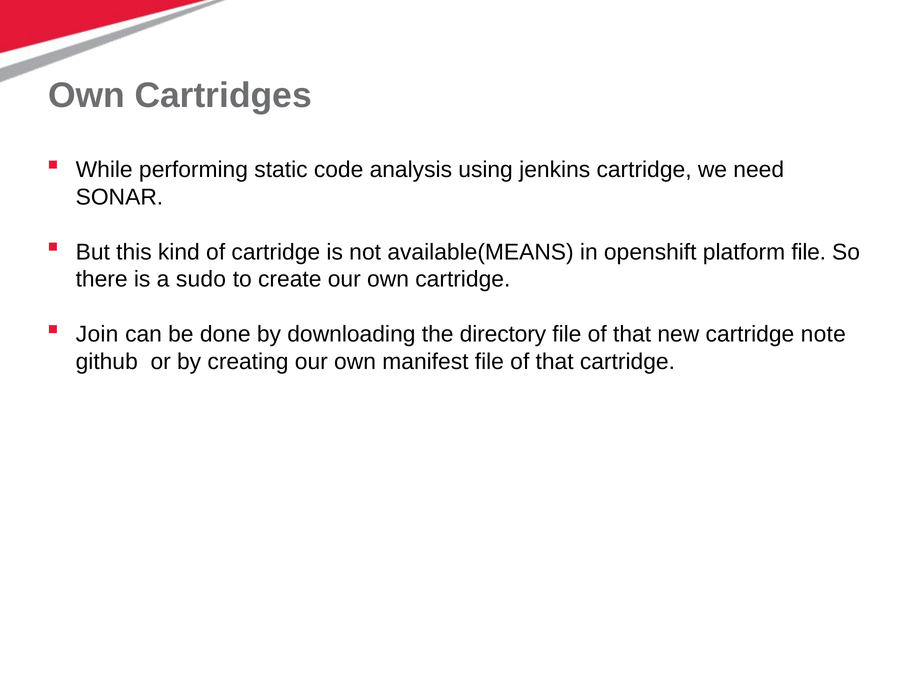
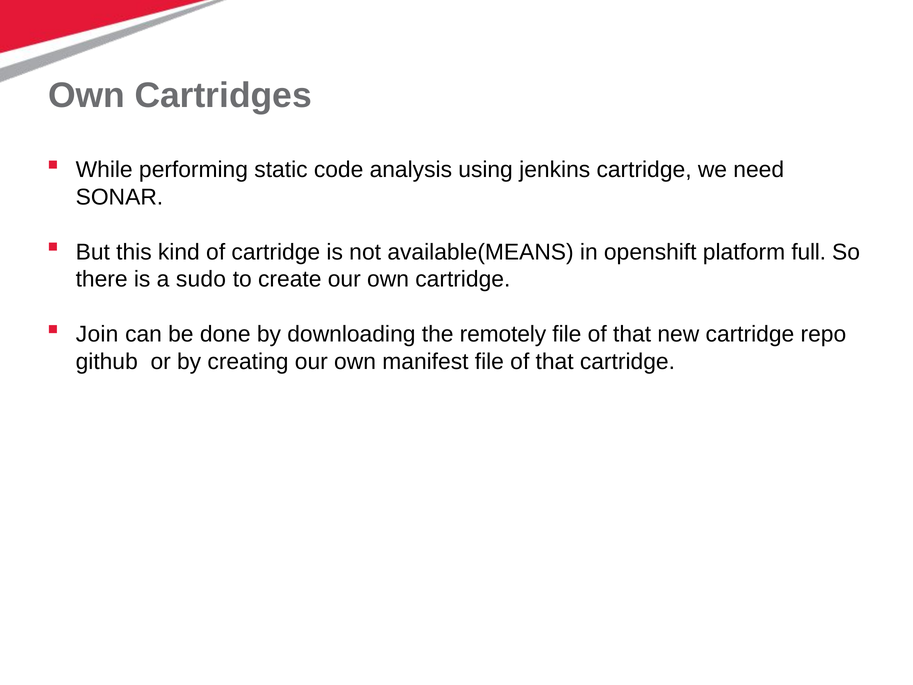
platform file: file -> full (809, 252)
directory: directory -> remotely (503, 334)
note: note -> repo (823, 334)
